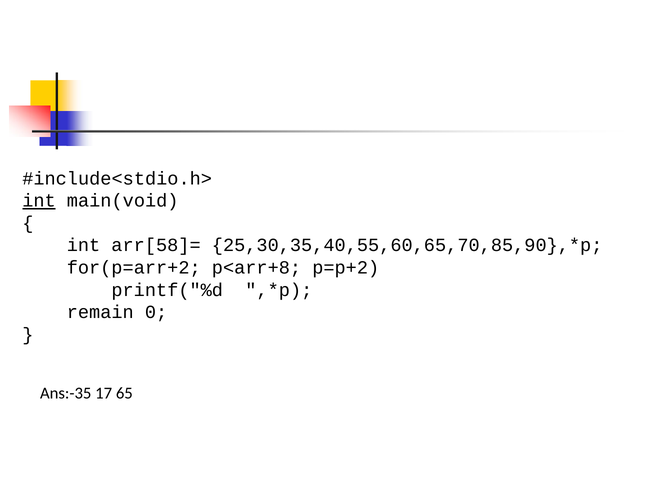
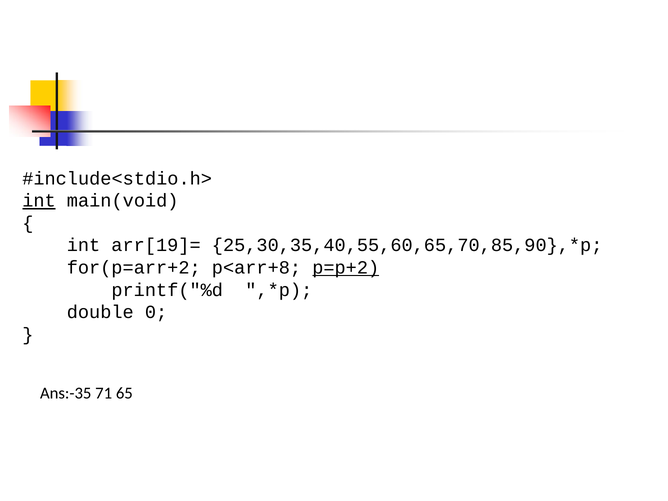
arr[58]=: arr[58]= -> arr[19]= (156, 245)
p=p+2 underline: none -> present (346, 268)
remain: remain -> double (100, 312)
17: 17 -> 71 (104, 393)
